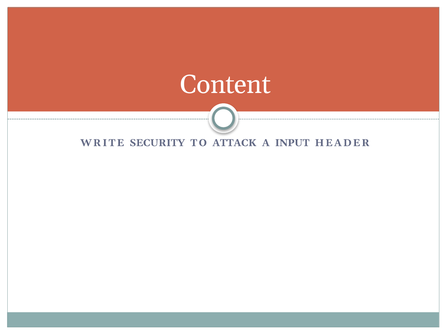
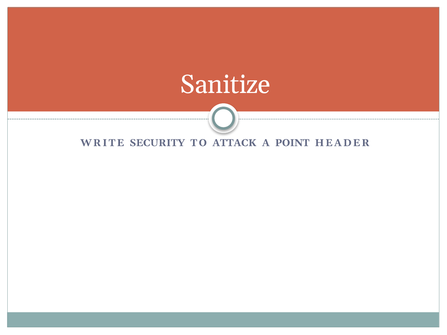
Content: Content -> Sanitize (225, 85)
INPUT: INPUT -> POINT (292, 143)
